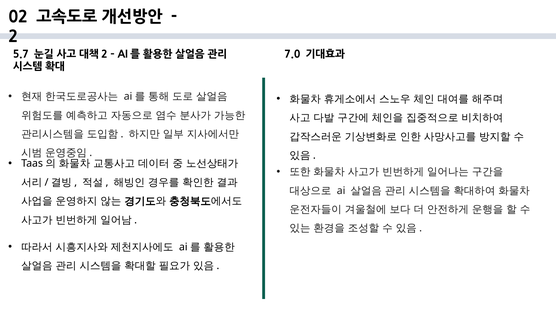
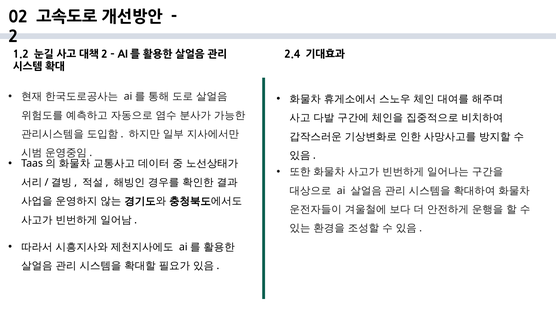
5.7: 5.7 -> 1.2 (21, 54)
7.0: 7.0 -> 2.4 (292, 54)
